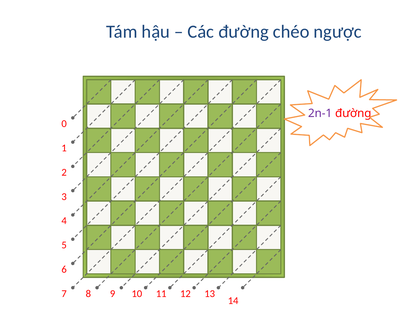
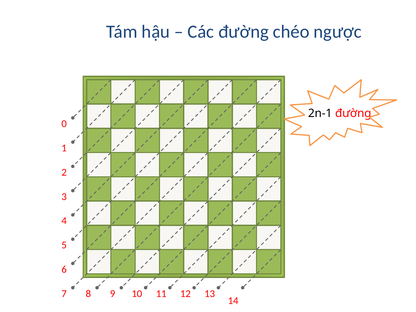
2n-1 colour: purple -> black (320, 113)
